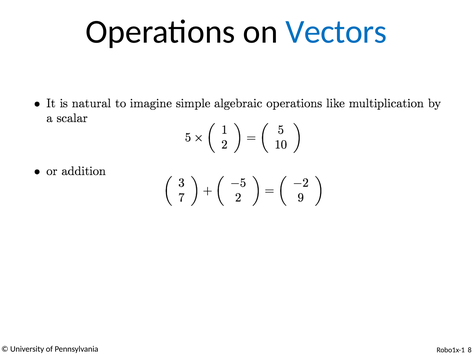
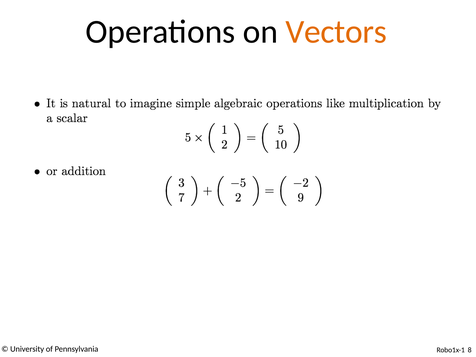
Vectors colour: blue -> orange (336, 32)
